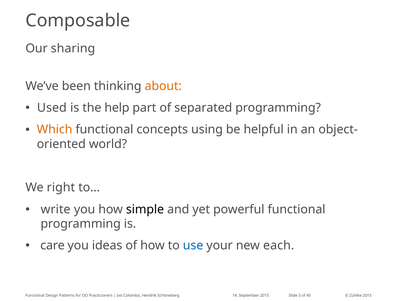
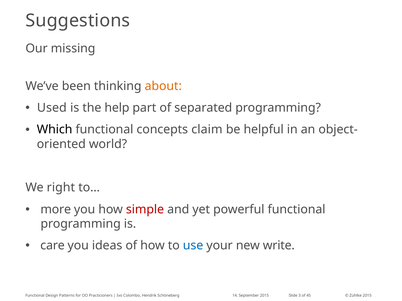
Composable: Composable -> Suggestions (78, 21)
sharing: sharing -> missing (73, 48)
Which colour: orange -> black (55, 130)
using: using -> claim (207, 130)
write: write -> more (56, 210)
simple colour: black -> red (145, 210)
each: each -> write (279, 246)
